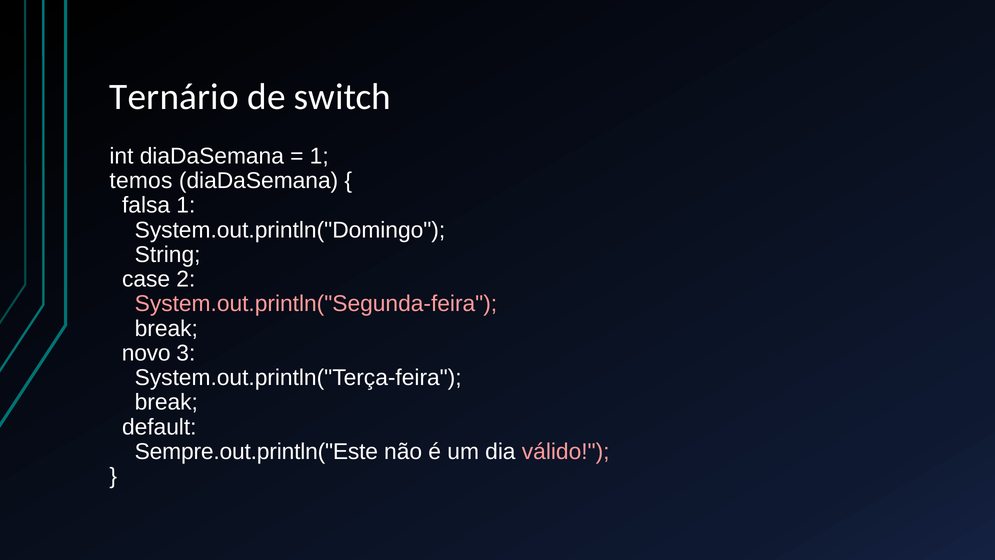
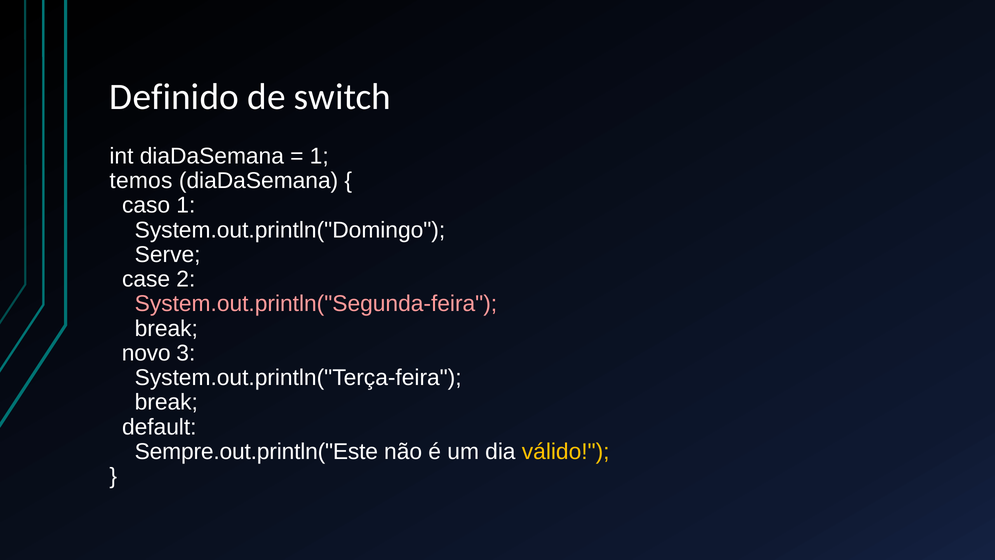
Ternário: Ternário -> Definido (174, 97)
falsa: falsa -> caso (146, 205)
String: String -> Serve (168, 255)
válido colour: pink -> yellow (566, 452)
